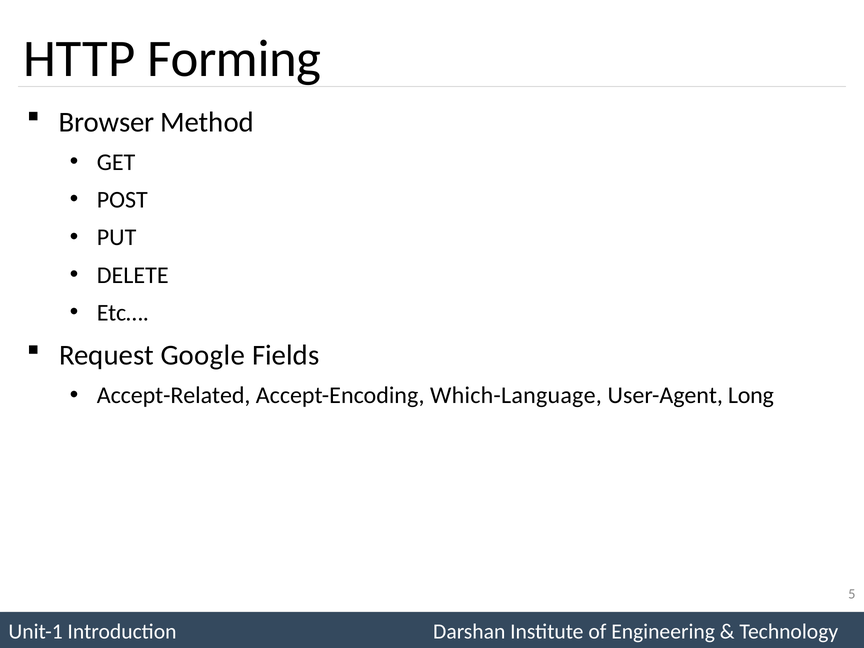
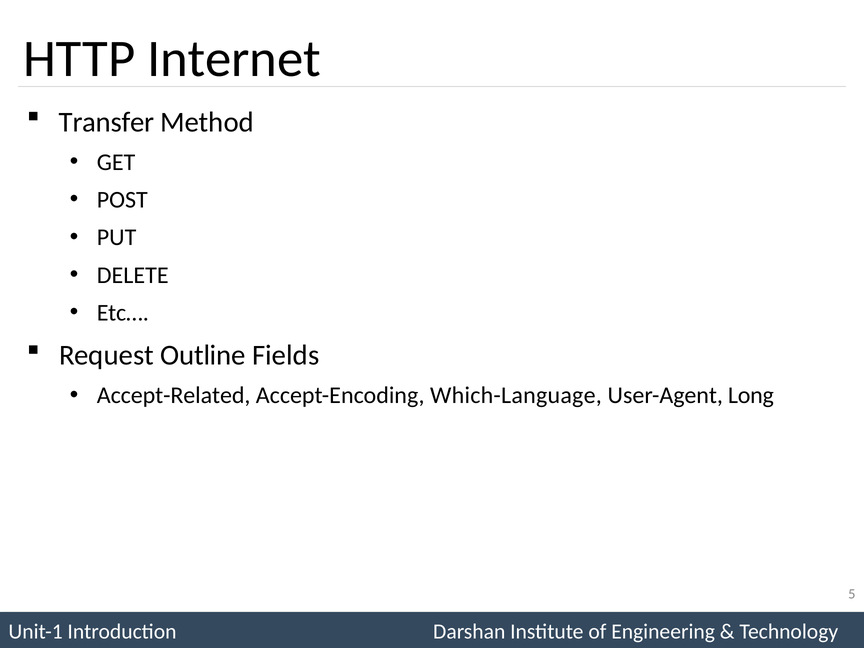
Forming: Forming -> Internet (234, 59)
Browser: Browser -> Transfer (106, 122)
Google: Google -> Outline (203, 355)
